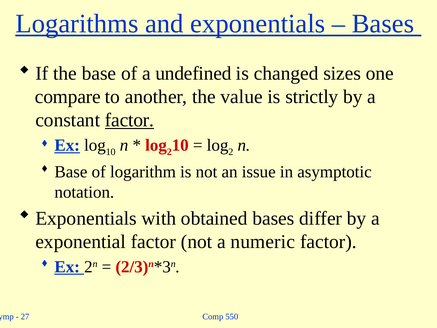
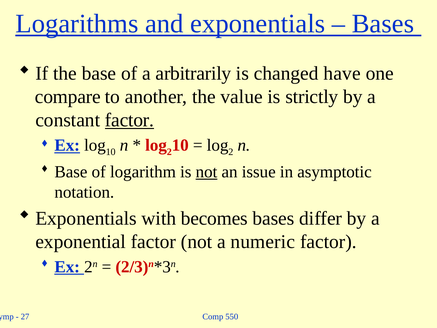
undefined: undefined -> arbitrarily (193, 73)
sizes: sizes -> have (342, 73)
not underline: none -> present (206, 172)
obtained: obtained -> becomes (214, 218)
